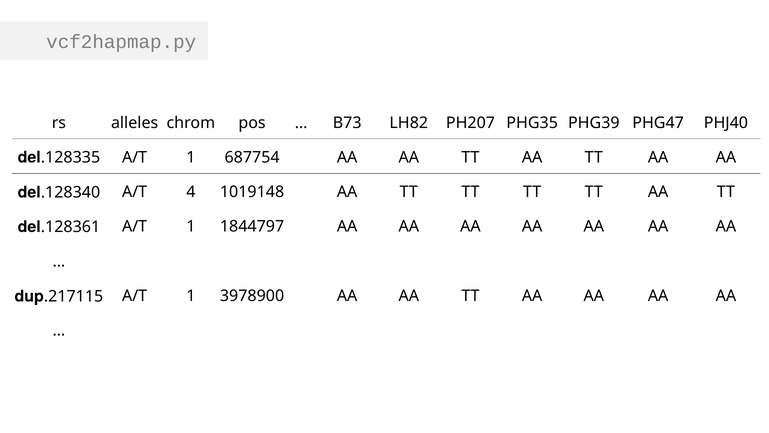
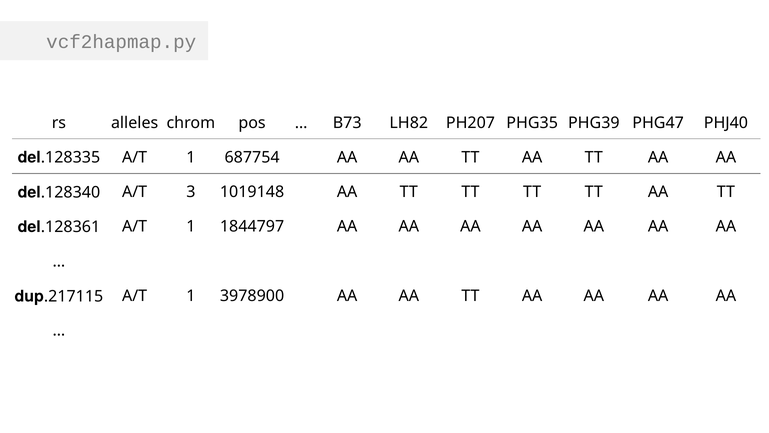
4: 4 -> 3 (191, 192)
